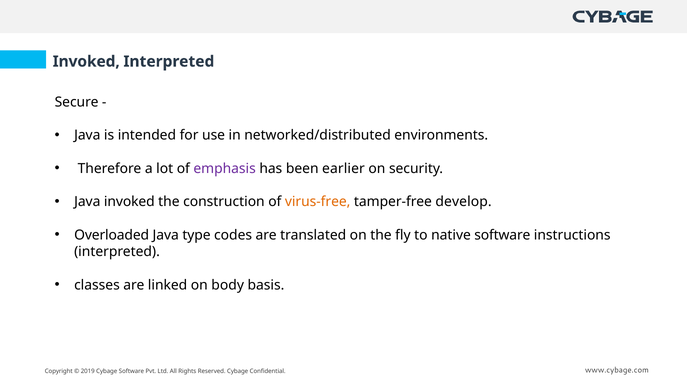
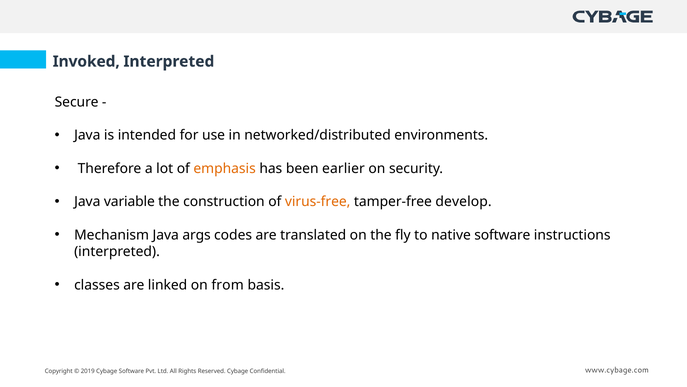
emphasis colour: purple -> orange (225, 168)
Java invoked: invoked -> variable (129, 202)
Overloaded: Overloaded -> Mechanism (112, 235)
type: type -> args (197, 235)
body: body -> from (228, 285)
